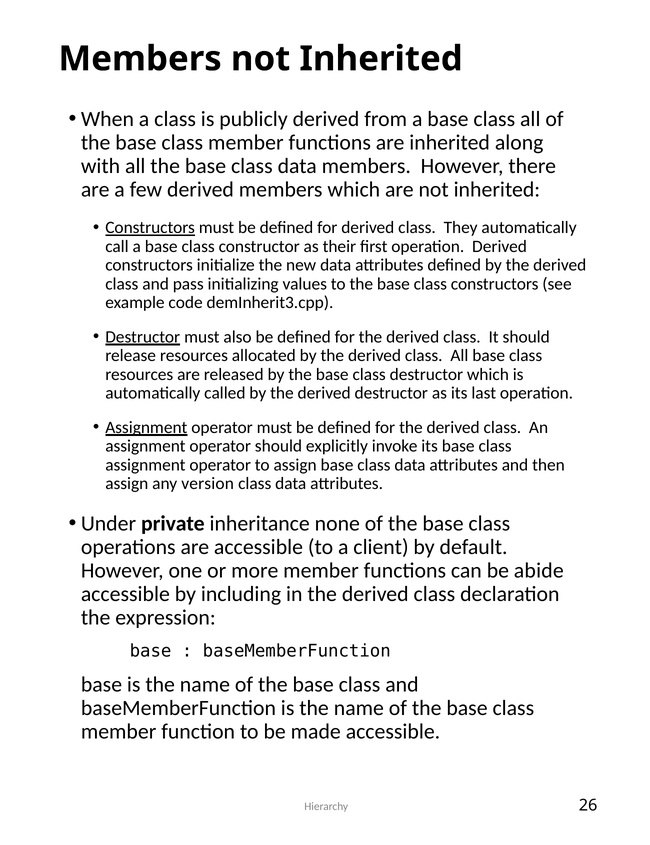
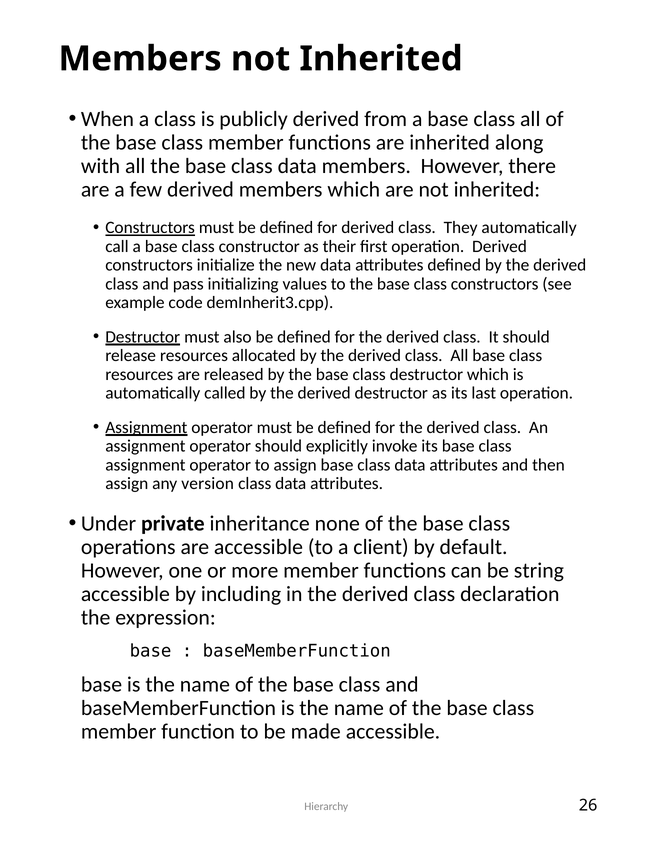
abide: abide -> string (539, 571)
